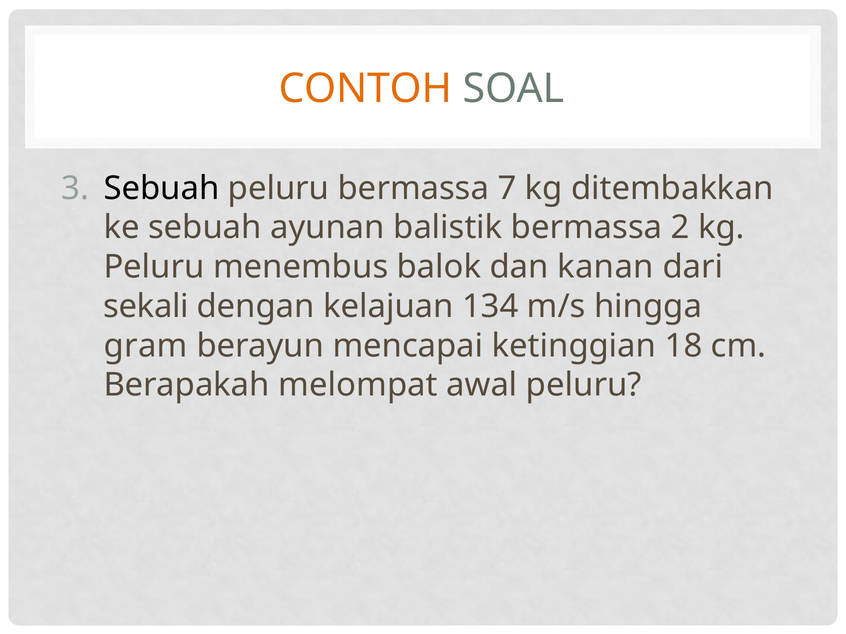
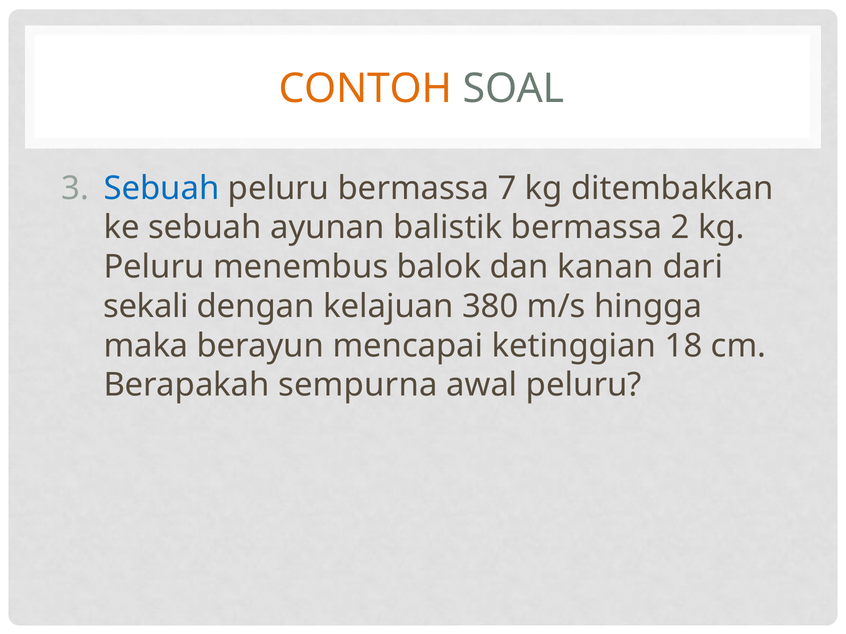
Sebuah colour: black -> blue (162, 188)
134: 134 -> 380 (490, 307)
gram: gram -> maka (146, 346)
melompat: melompat -> sempurna (358, 385)
